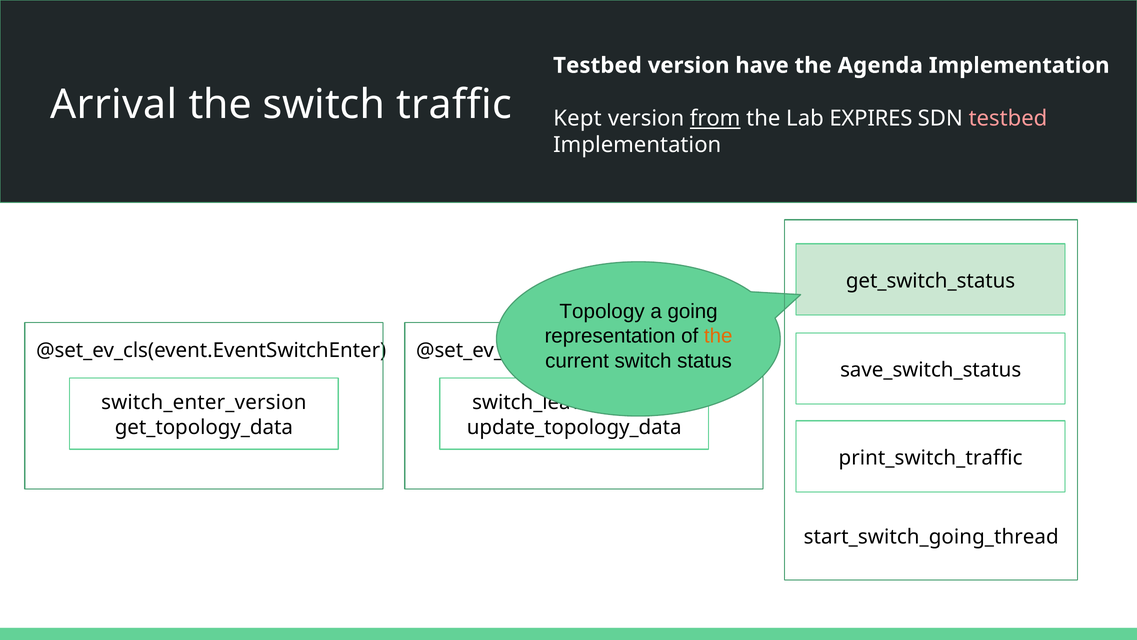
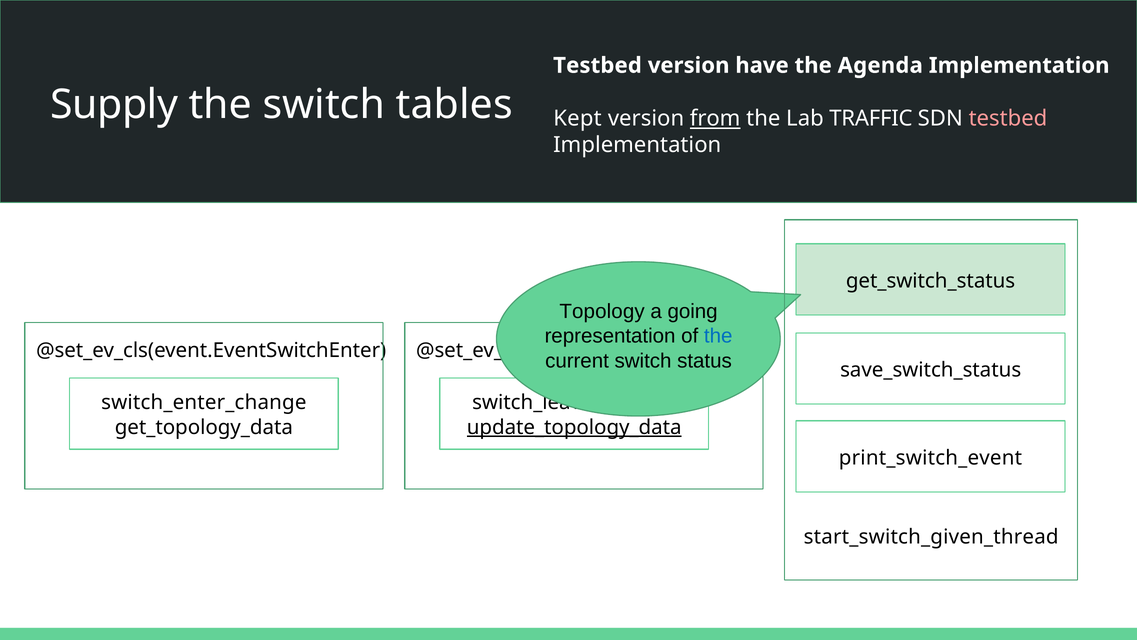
Arrival: Arrival -> Supply (114, 104)
traffic: traffic -> tables (454, 104)
EXPIRES: EXPIRES -> TRAFFIC (871, 119)
the colour: orange -> blue (718, 336)
switch_enter_version: switch_enter_version -> switch_enter_change (204, 402)
update_topology_data underline: none -> present (574, 427)
print_switch_traffic: print_switch_traffic -> print_switch_event (930, 458)
start_switch_going_thread: start_switch_going_thread -> start_switch_given_thread (931, 537)
